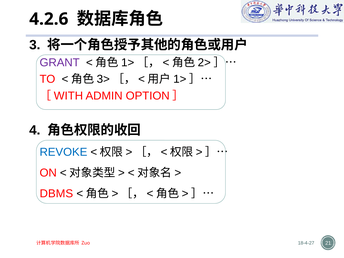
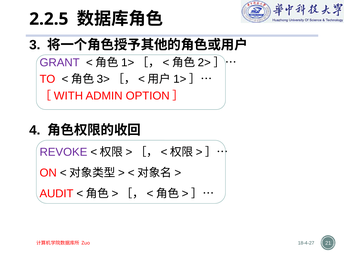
4.2.6: 4.2.6 -> 2.2.5 (49, 19)
REVOKE colour: blue -> purple (63, 152)
DBMS: DBMS -> AUDIT (56, 194)
